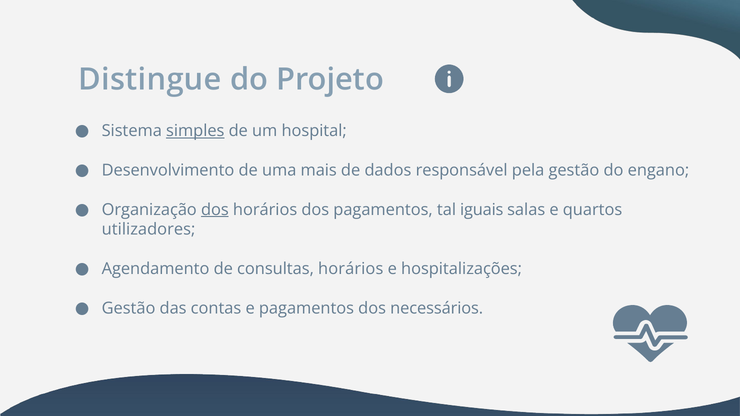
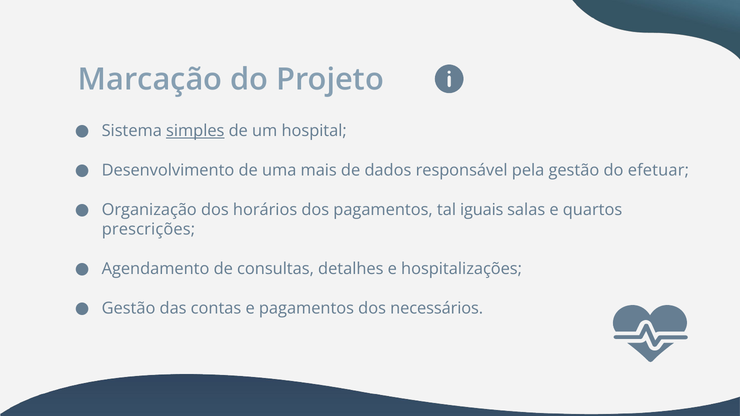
Distingue: Distingue -> Marcação (150, 80)
engano: engano -> efetuar (658, 170)
dos underline: present -> none (215, 210)
utilizadores: utilizadores -> prescrições (148, 230)
consultas horários: horários -> detalhes (351, 269)
